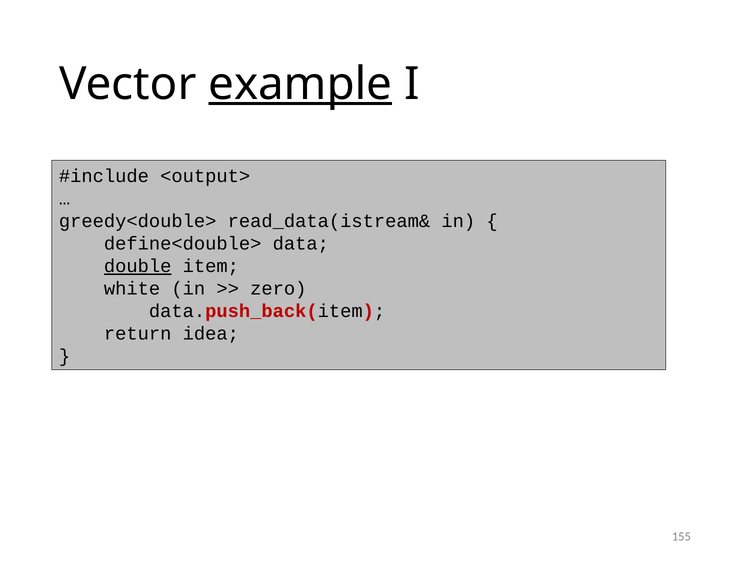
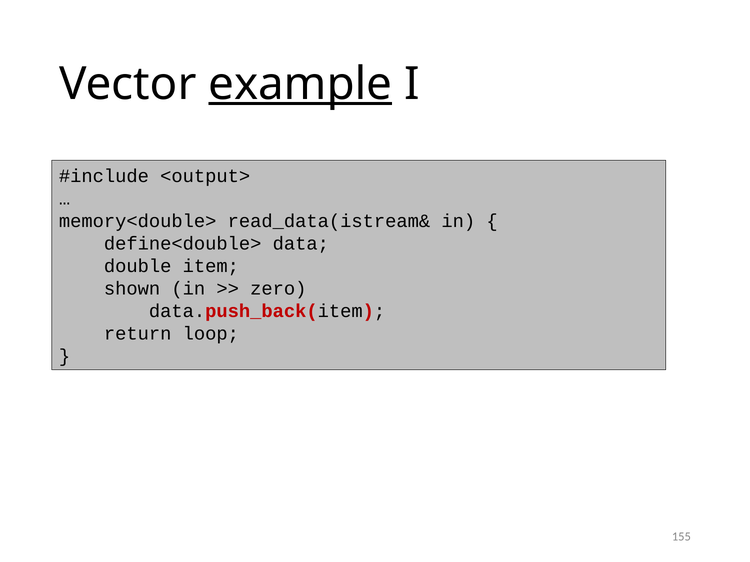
greedy<double>: greedy<double> -> memory<double> (138, 221)
double underline: present -> none (138, 266)
white: white -> shown (132, 289)
idea: idea -> loop (211, 334)
